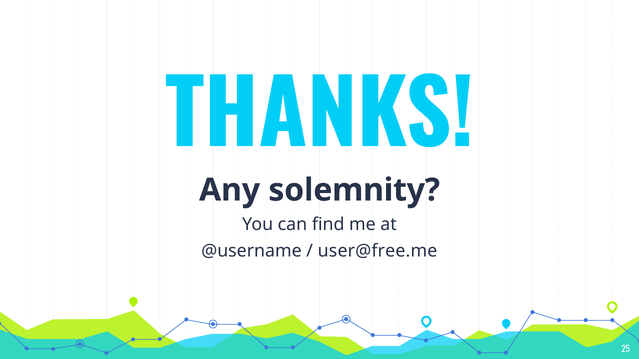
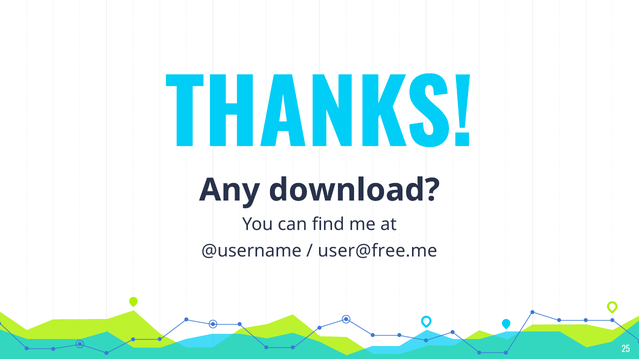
solemnity: solemnity -> download (354, 190)
